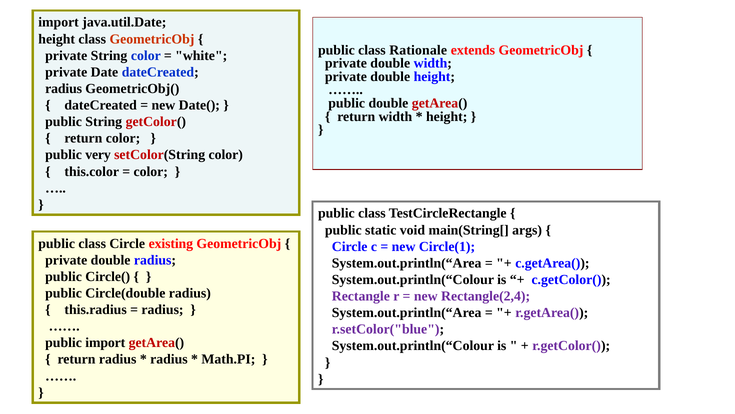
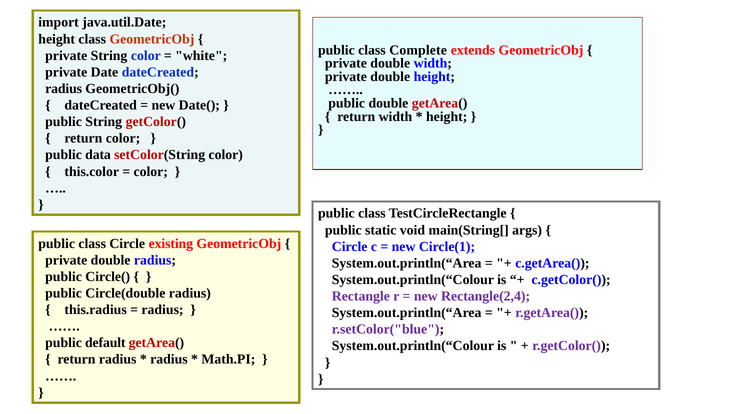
Rationale: Rationale -> Complete (418, 50)
very: very -> data (98, 155)
public import: import -> default (105, 342)
